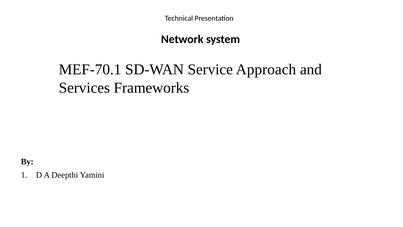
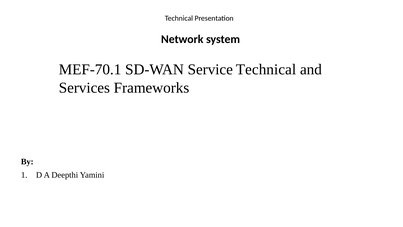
Service Approach: Approach -> Technical (266, 69)
